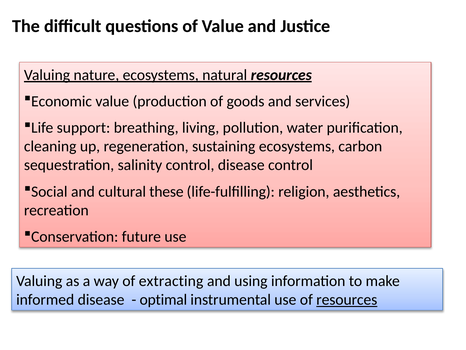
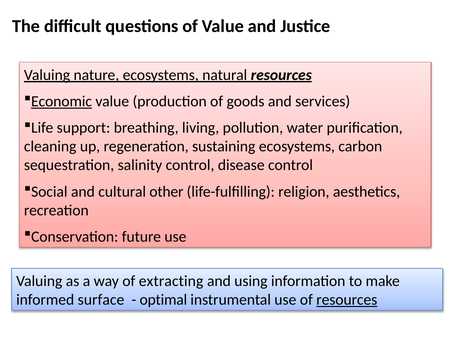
Economic underline: none -> present (62, 101)
these: these -> other (166, 191)
informed disease: disease -> surface (101, 299)
